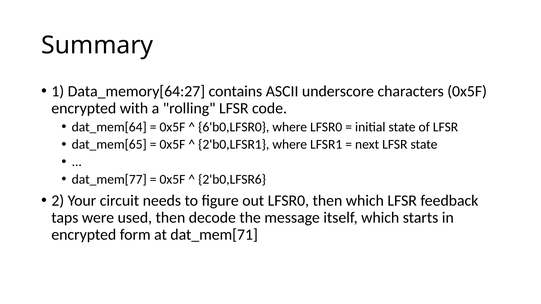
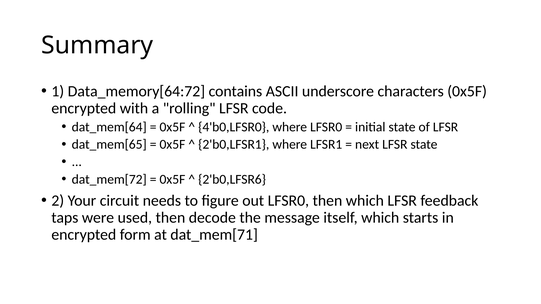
Data_memory[64:27: Data_memory[64:27 -> Data_memory[64:72 (136, 91)
6'b0,LFSR0: 6'b0,LFSR0 -> 4'b0,LFSR0 (234, 127)
dat_mem[77: dat_mem[77 -> dat_mem[72 (109, 179)
